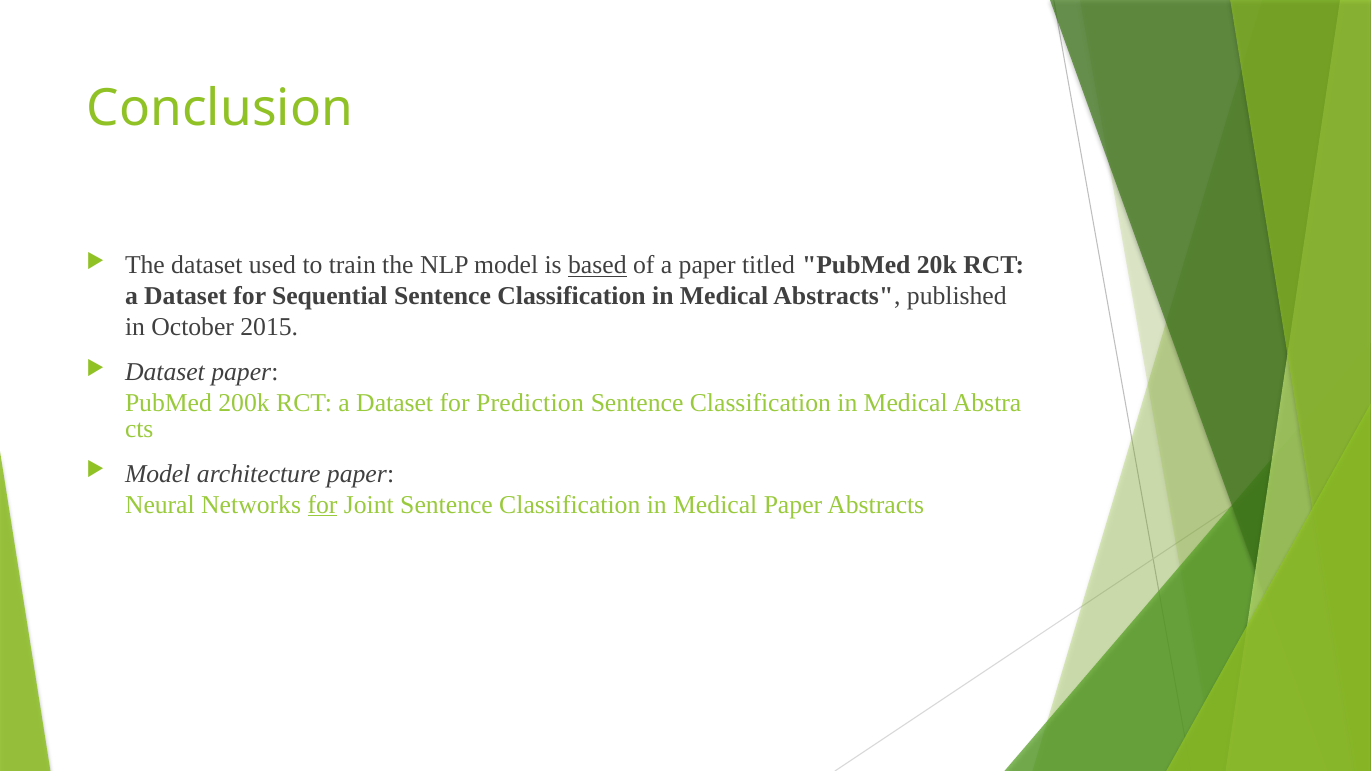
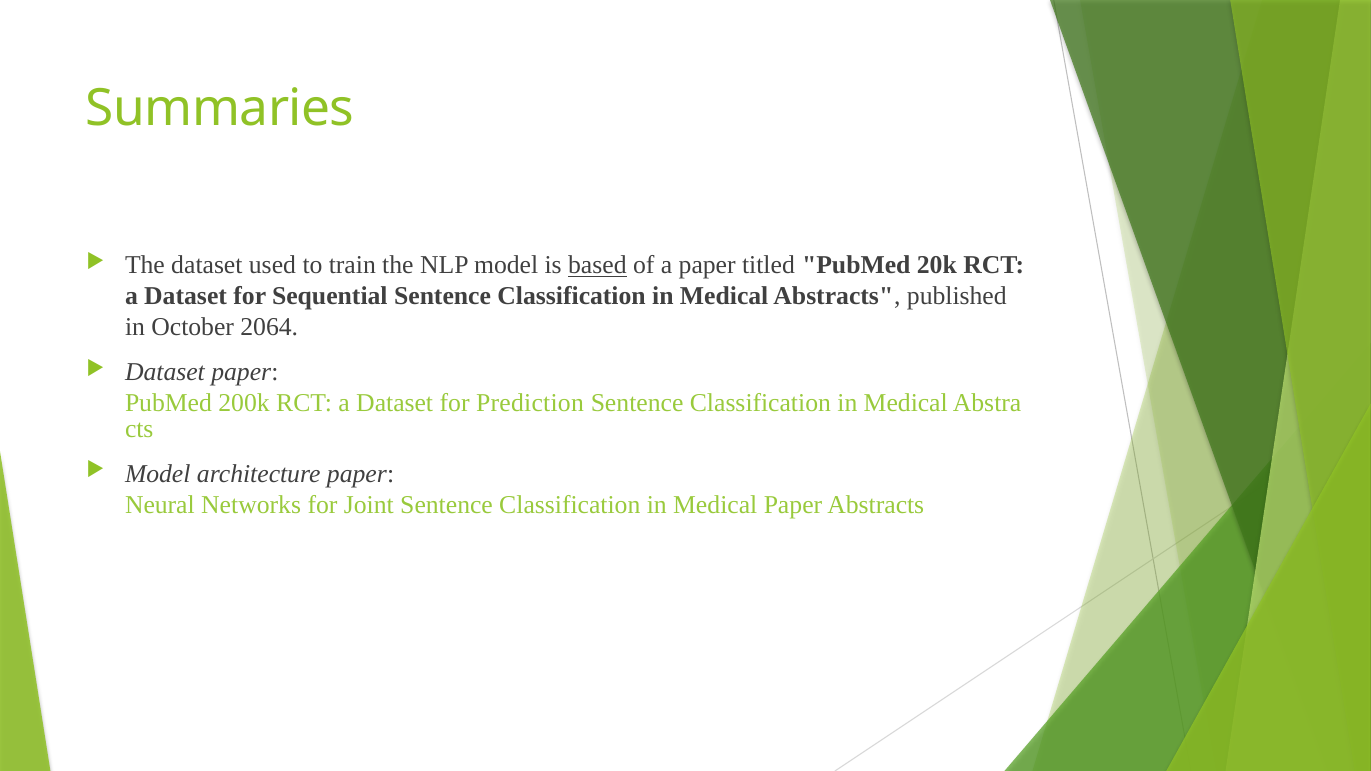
Conclusion: Conclusion -> Summaries (220, 108)
2015: 2015 -> 2064 (269, 327)
for underline: present -> none (322, 505)
